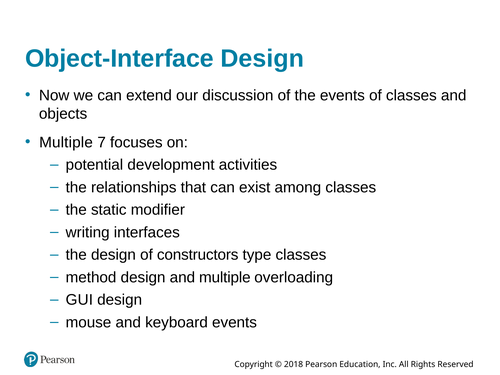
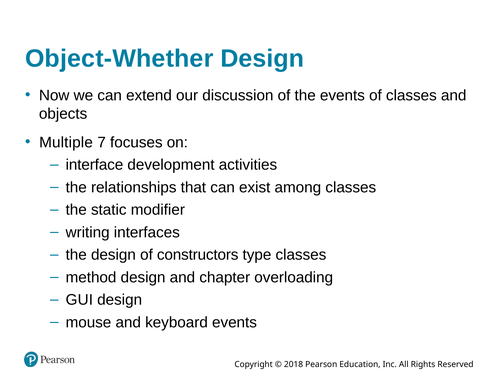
Object-Interface: Object-Interface -> Object-Whether (119, 59)
potential: potential -> interface (94, 165)
and multiple: multiple -> chapter (225, 277)
